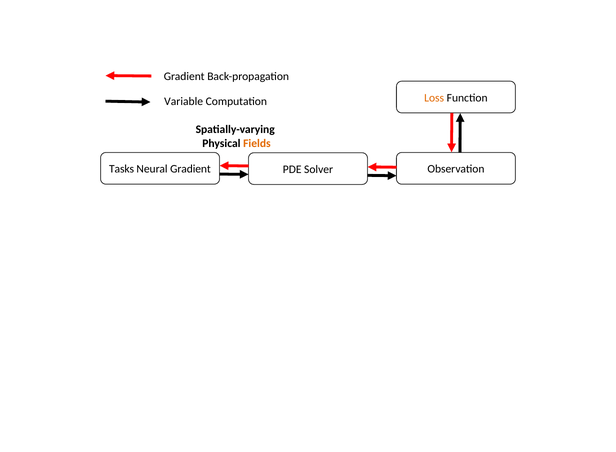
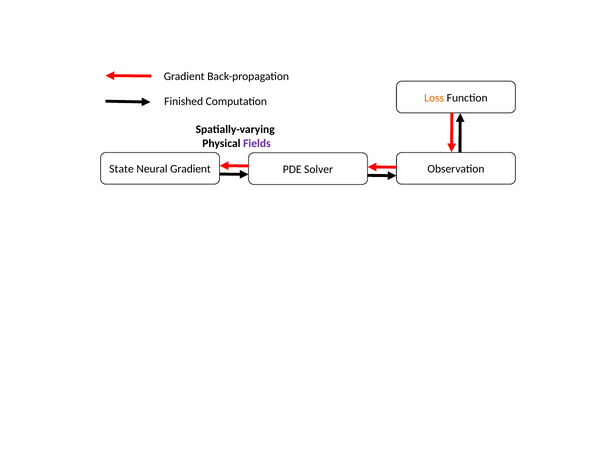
Variable: Variable -> Finished (184, 102)
Fields colour: orange -> purple (257, 144)
Tasks: Tasks -> State (121, 169)
